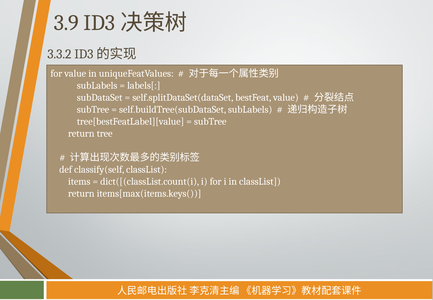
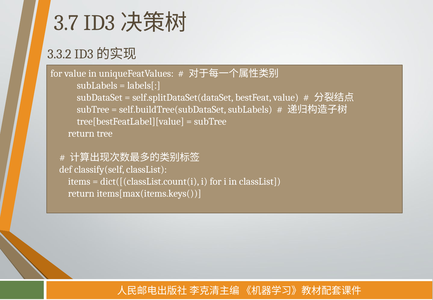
3.9: 3.9 -> 3.7 (66, 23)
